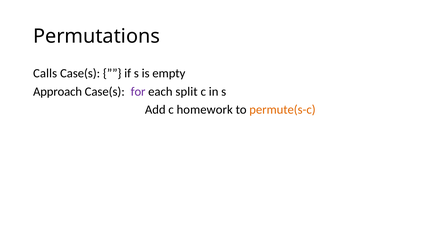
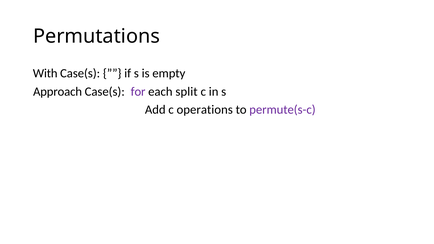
Calls: Calls -> With (45, 73)
homework: homework -> operations (205, 110)
permute(s-c colour: orange -> purple (282, 110)
